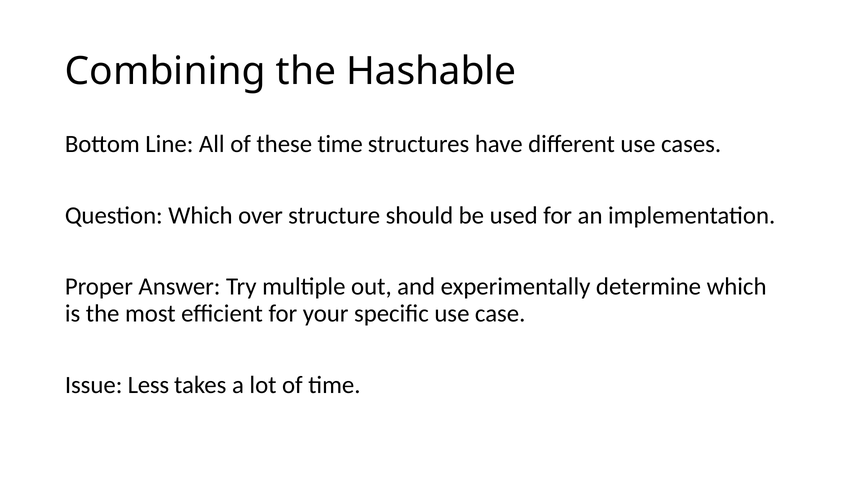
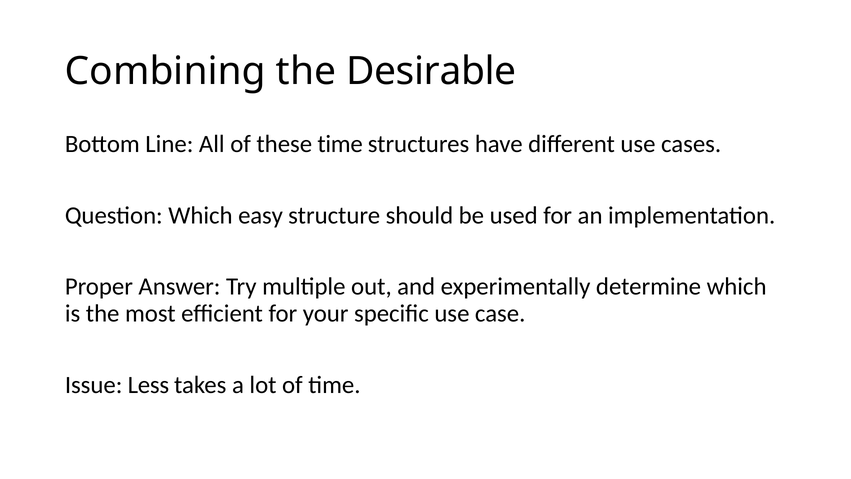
Hashable: Hashable -> Desirable (431, 71)
over: over -> easy (260, 215)
